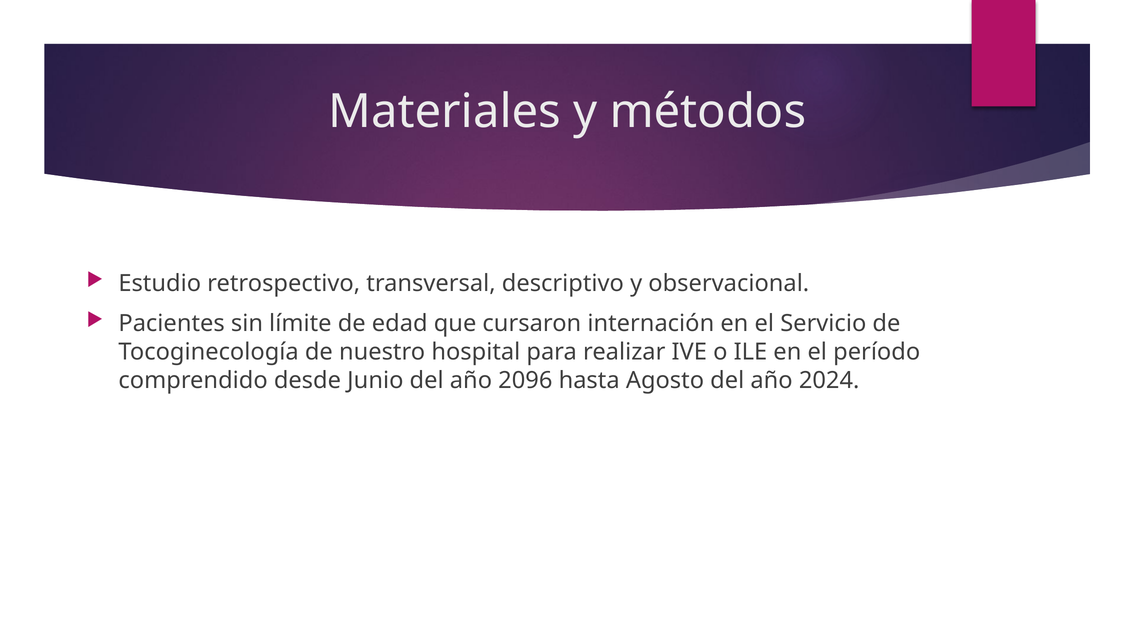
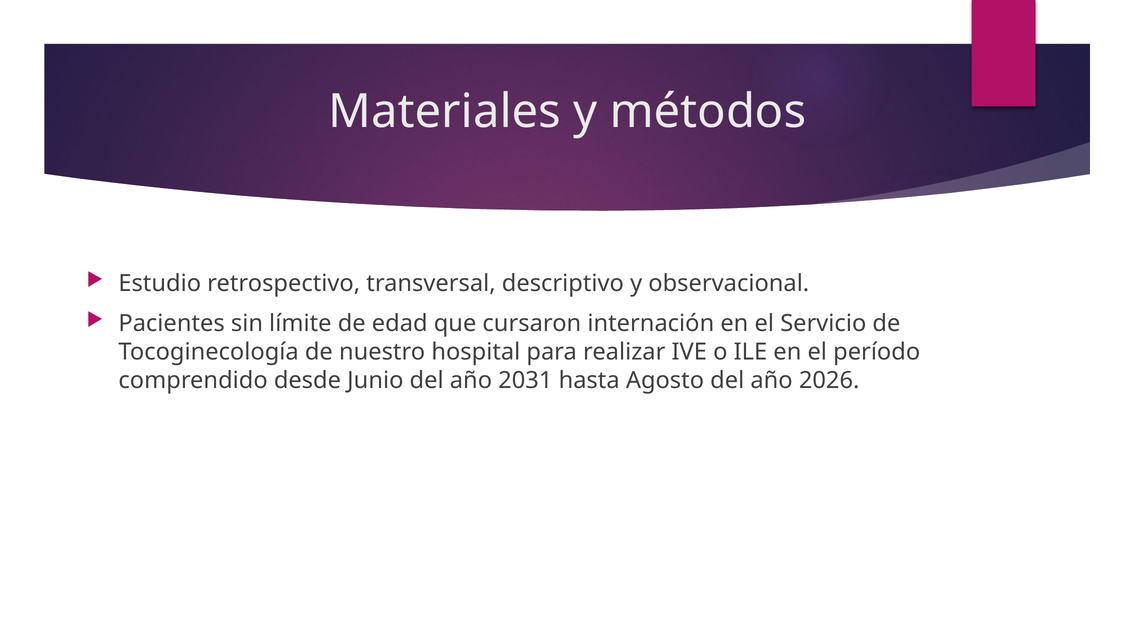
2096: 2096 -> 2031 (525, 381)
2024: 2024 -> 2026 (829, 381)
